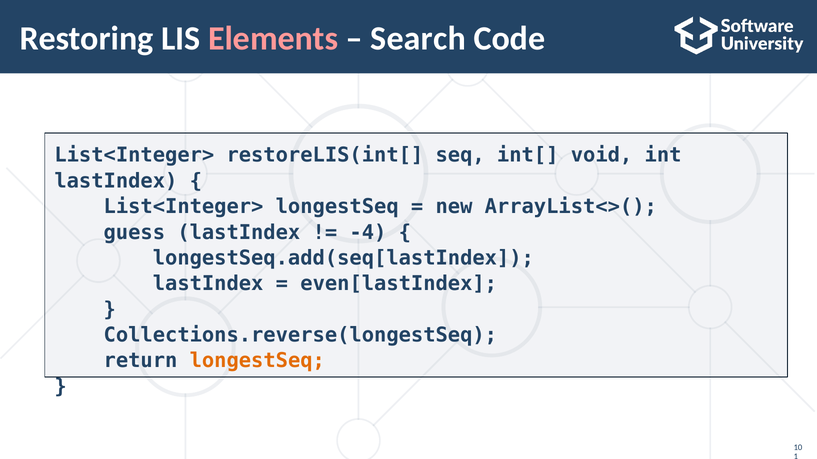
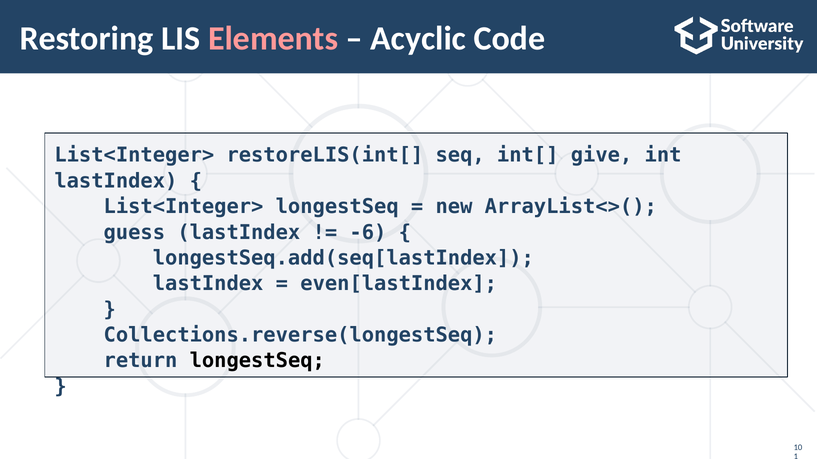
Search: Search -> Acyclic (418, 39)
void: void -> give (602, 155)
-4: -4 -> -6 (368, 233)
longestSeq colour: orange -> black (257, 361)
